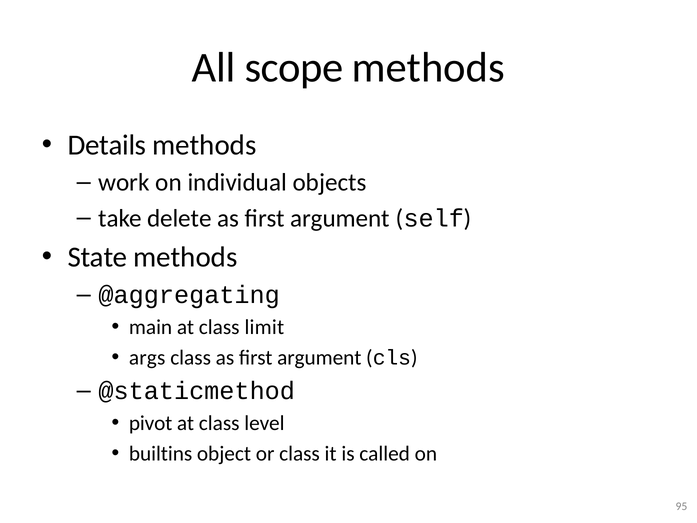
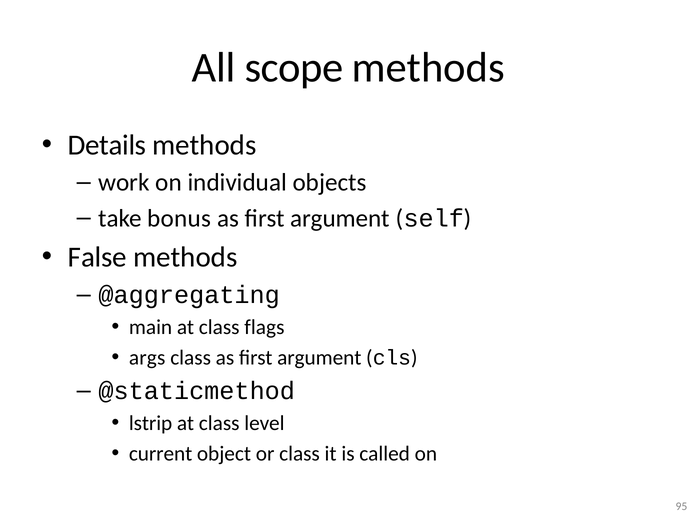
delete: delete -> bonus (179, 218)
State: State -> False (97, 257)
limit: limit -> flags (264, 327)
pivot: pivot -> lstrip (151, 423)
builtins: builtins -> current (161, 453)
